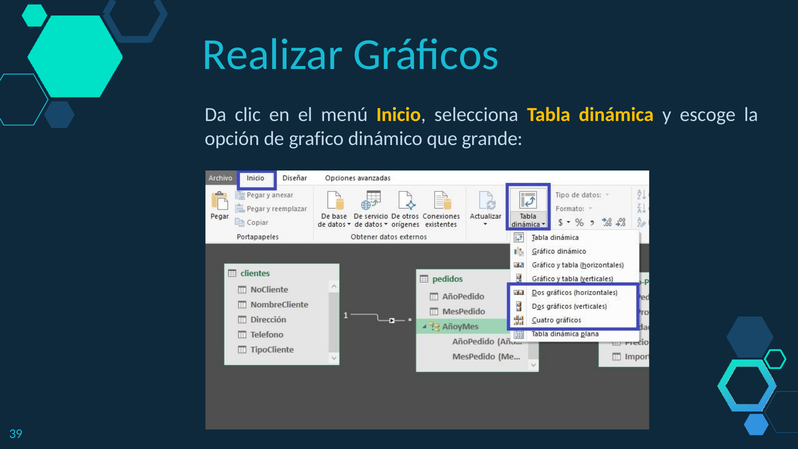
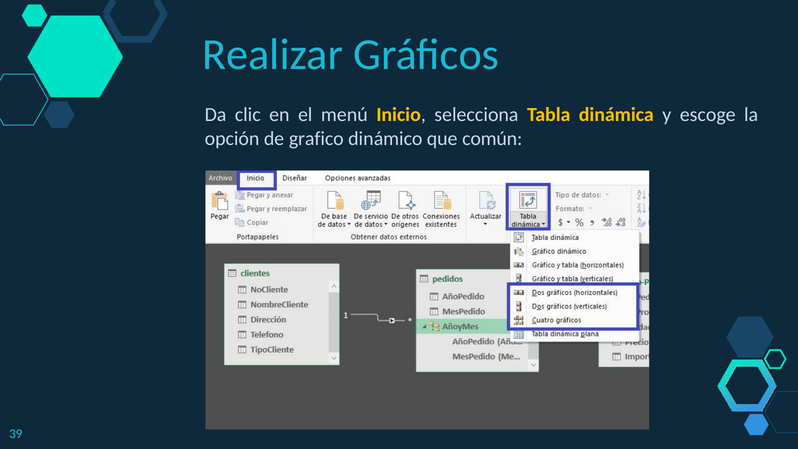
grande: grande -> común (492, 139)
